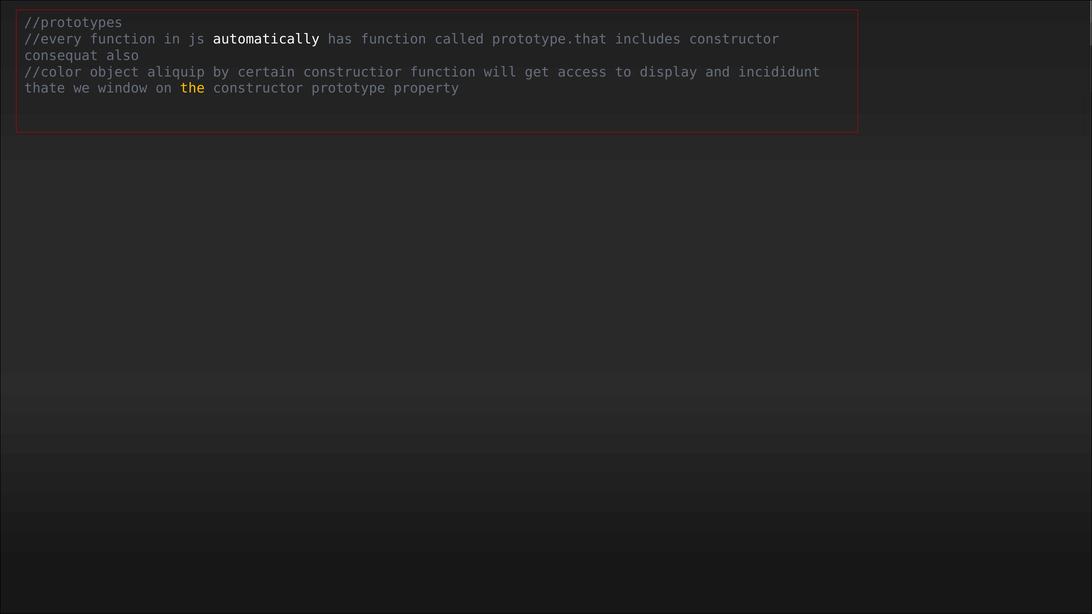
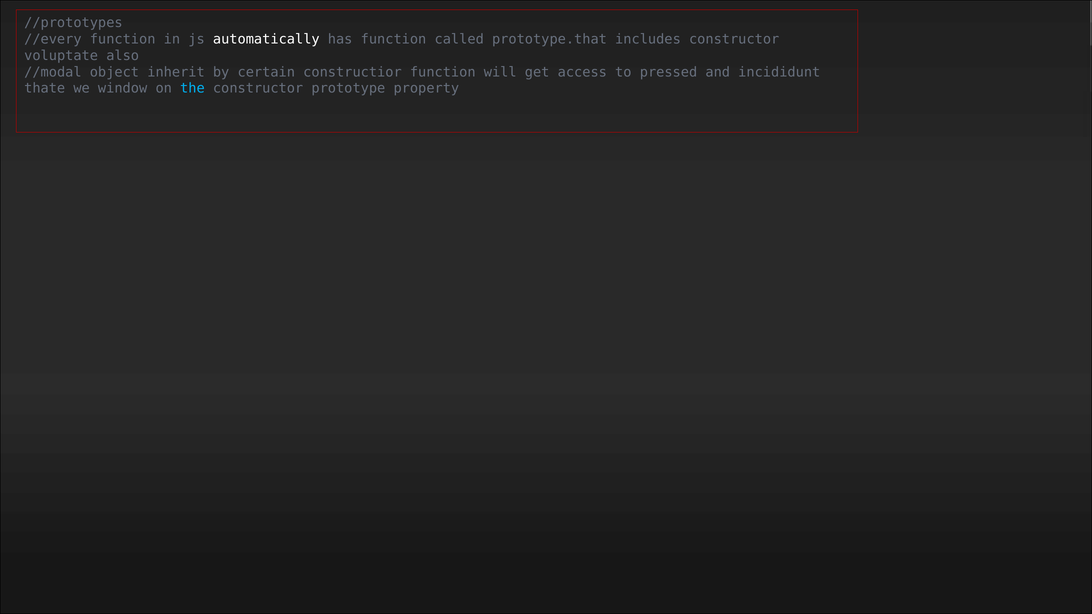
consequat: consequat -> voluptate (61, 56)
//color: //color -> //modal (53, 72)
aliquip: aliquip -> inherit (176, 72)
display: display -> pressed (669, 72)
the colour: yellow -> light blue (192, 88)
